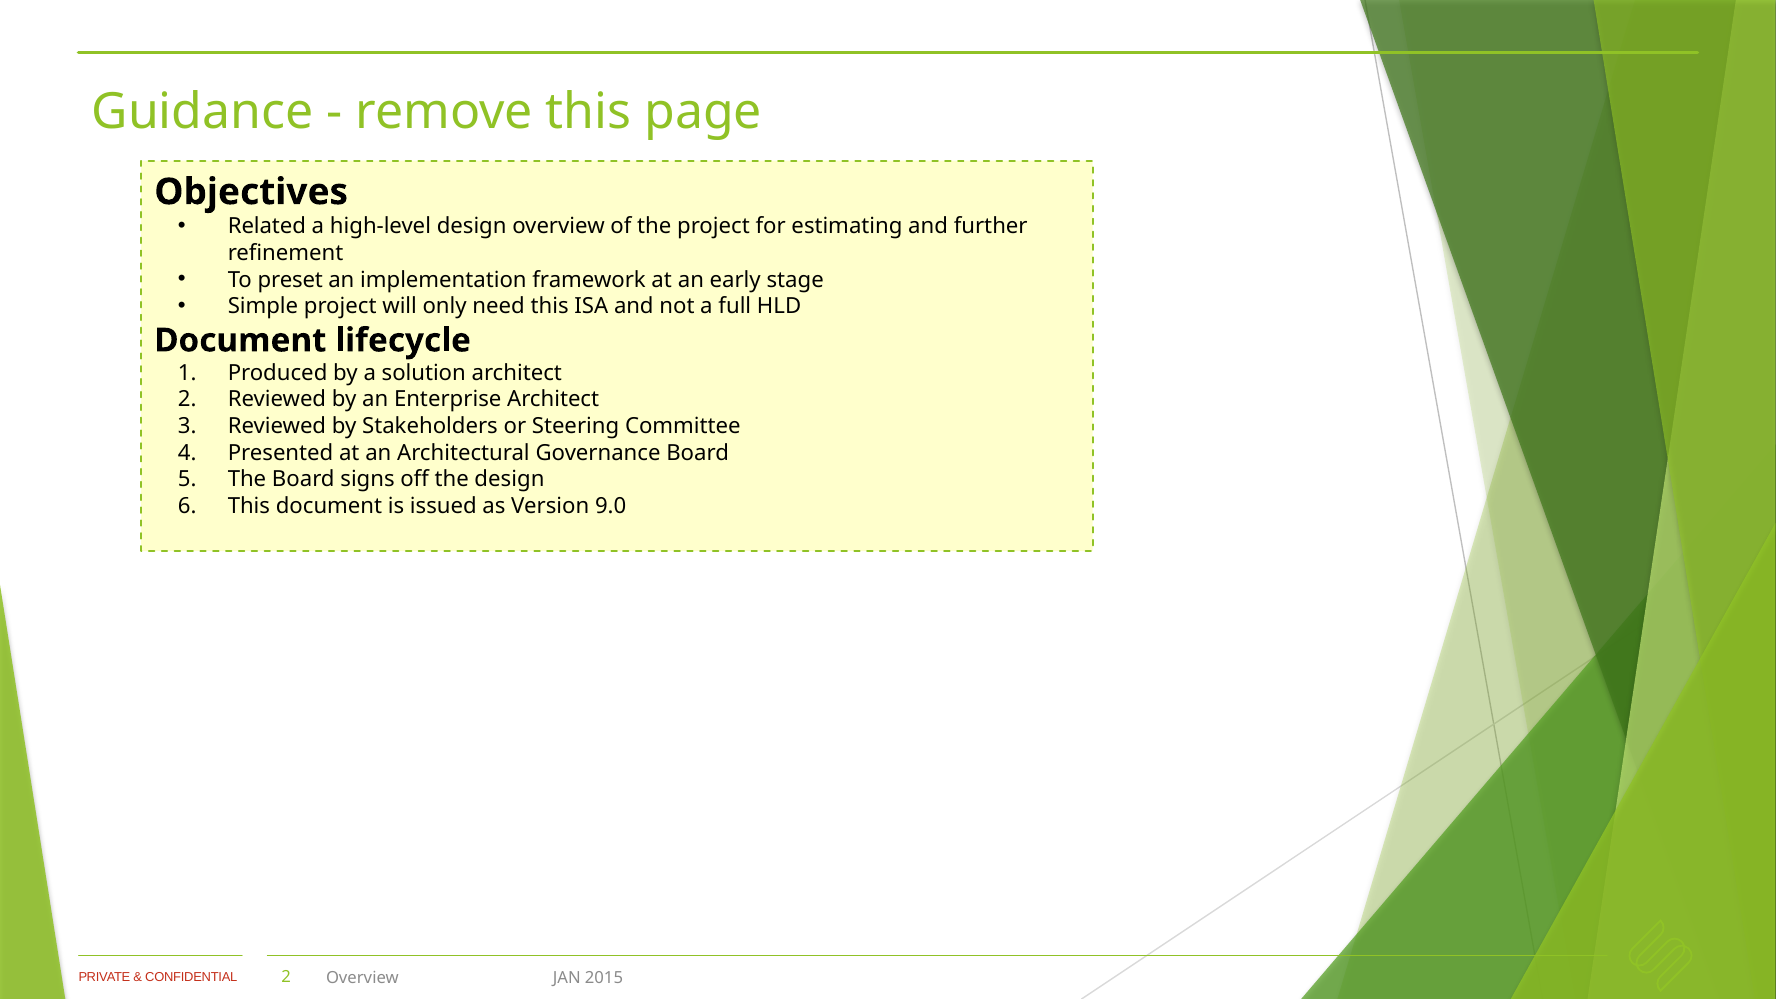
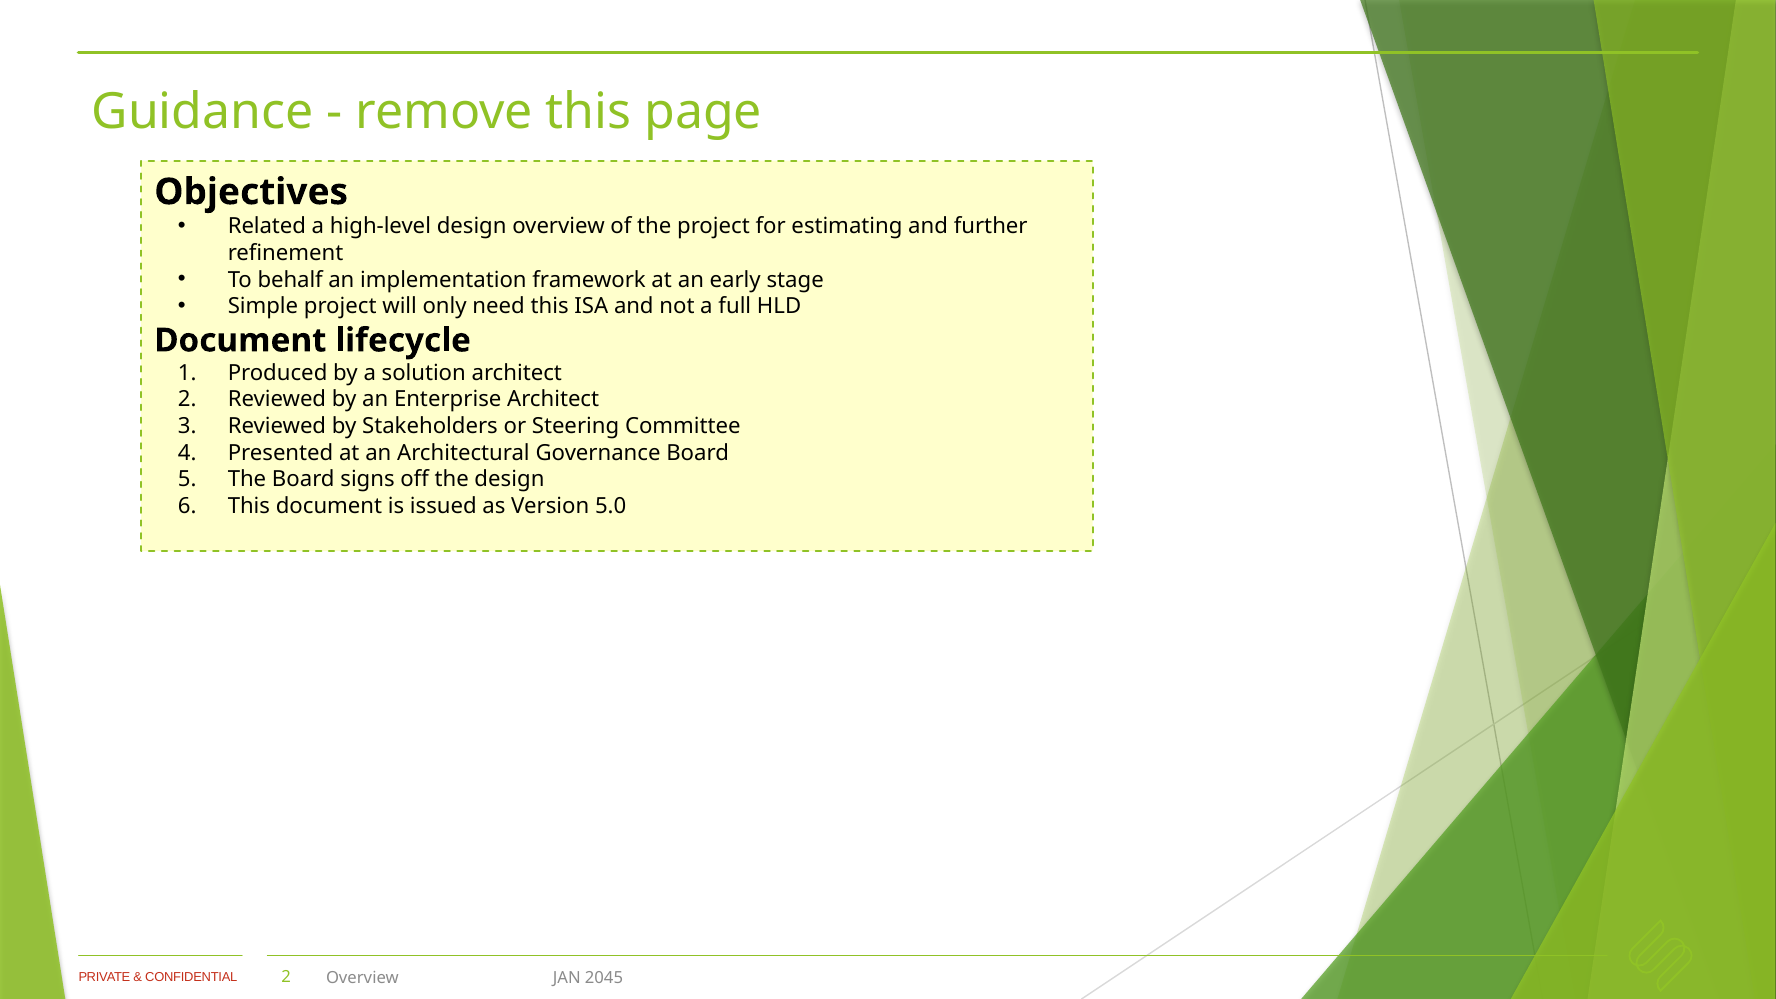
preset: preset -> behalf (290, 280)
9.0: 9.0 -> 5.0 (611, 506)
2015: 2015 -> 2045 (604, 978)
